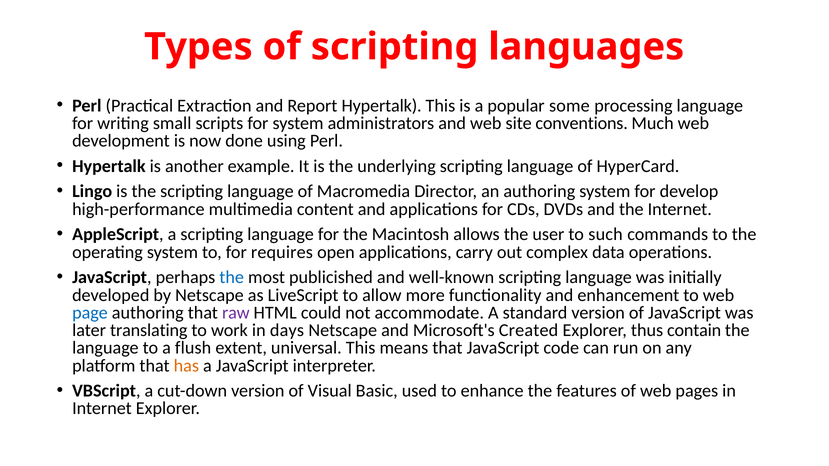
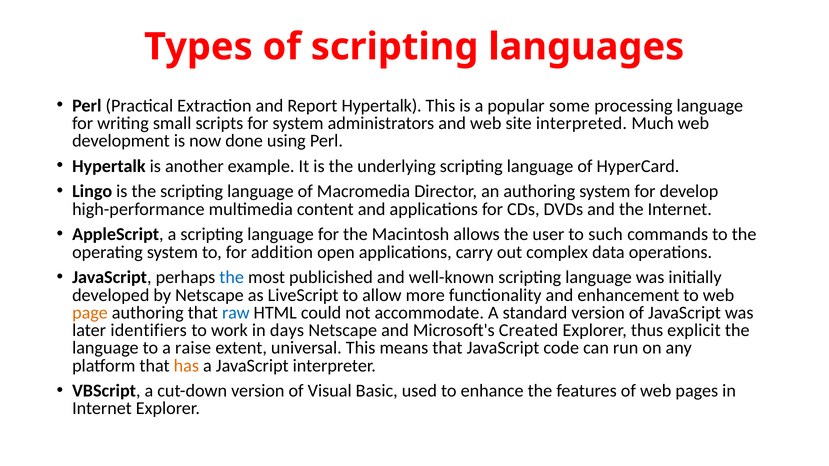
conventions: conventions -> interpreted (581, 123)
requires: requires -> addition (282, 252)
page colour: blue -> orange (90, 313)
raw colour: purple -> blue (236, 313)
translating: translating -> identifiers (149, 331)
contain: contain -> explicit (694, 331)
flush: flush -> raise (193, 348)
